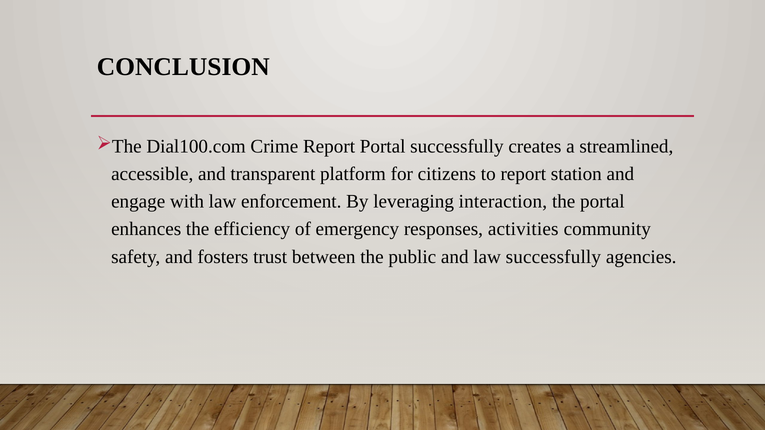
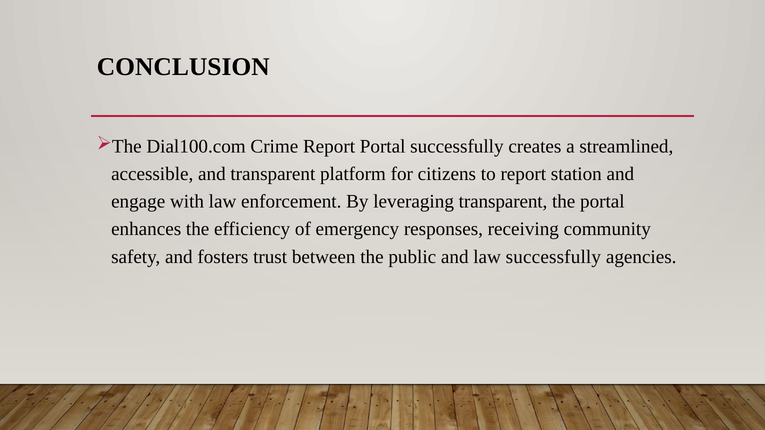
leveraging interaction: interaction -> transparent (503, 202)
activities: activities -> receiving (523, 229)
